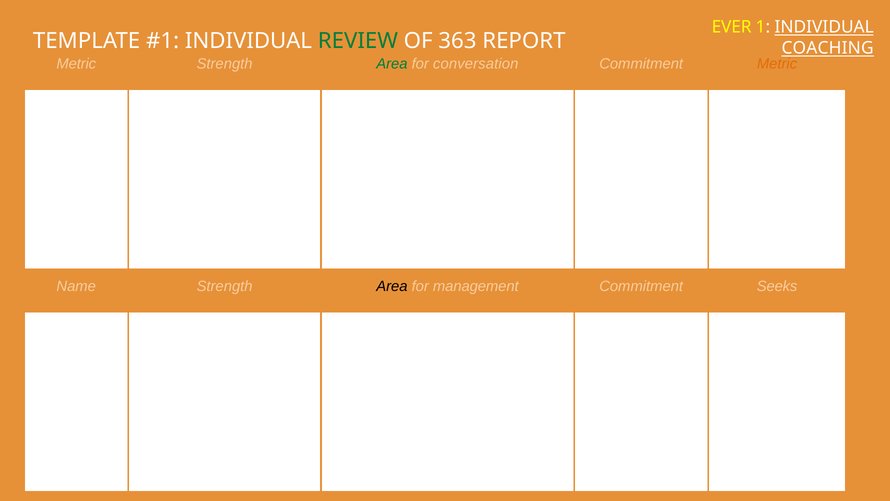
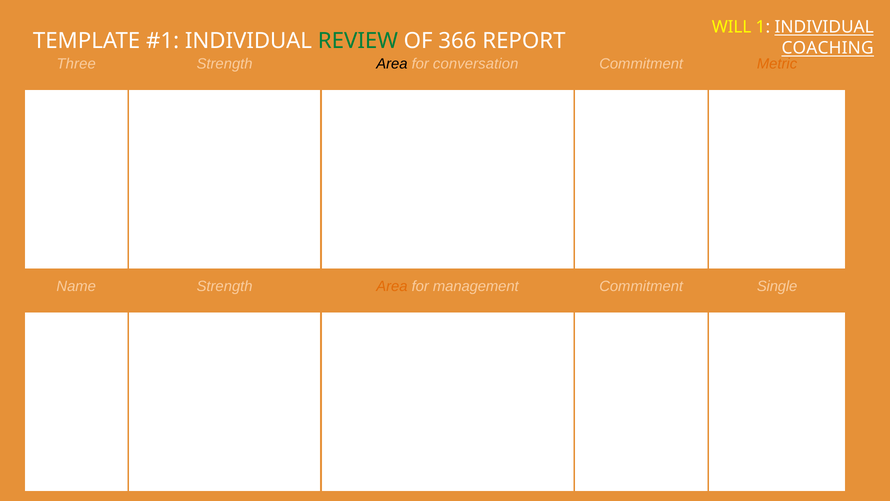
EVER: EVER -> WILL (732, 27)
363: 363 -> 366 (457, 41)
Metric: Metric -> Three (76, 64)
Area colour: green -> black (392, 64)
Area colour: black -> orange (392, 286)
Seeks: Seeks -> Single (777, 286)
